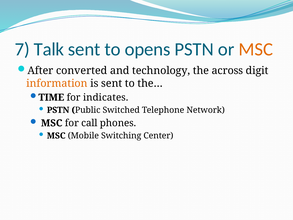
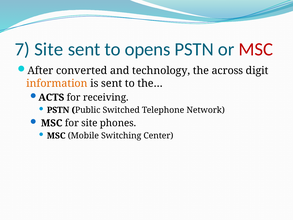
7 Talk: Talk -> Site (49, 49)
MSC colour: orange -> red (256, 49)
TIME: TIME -> ACTS (51, 97)
indicates: indicates -> receiving (106, 97)
for call: call -> site (89, 123)
